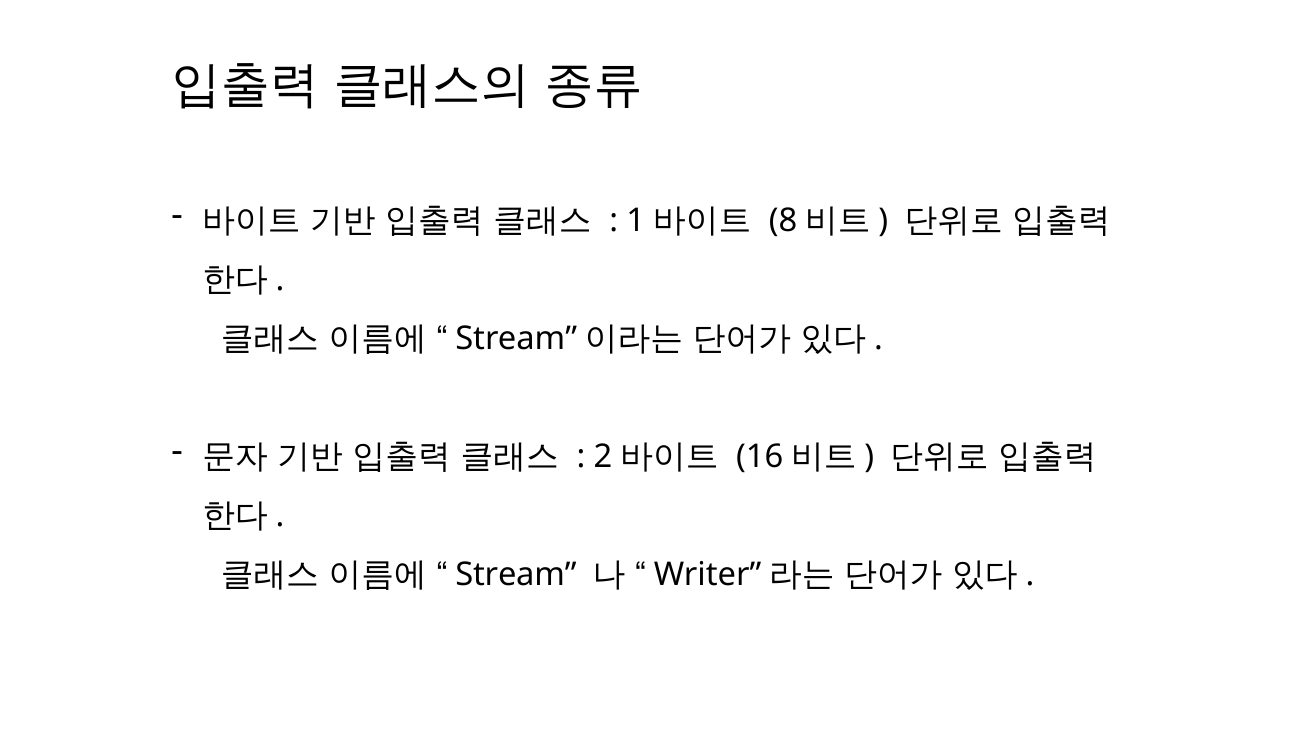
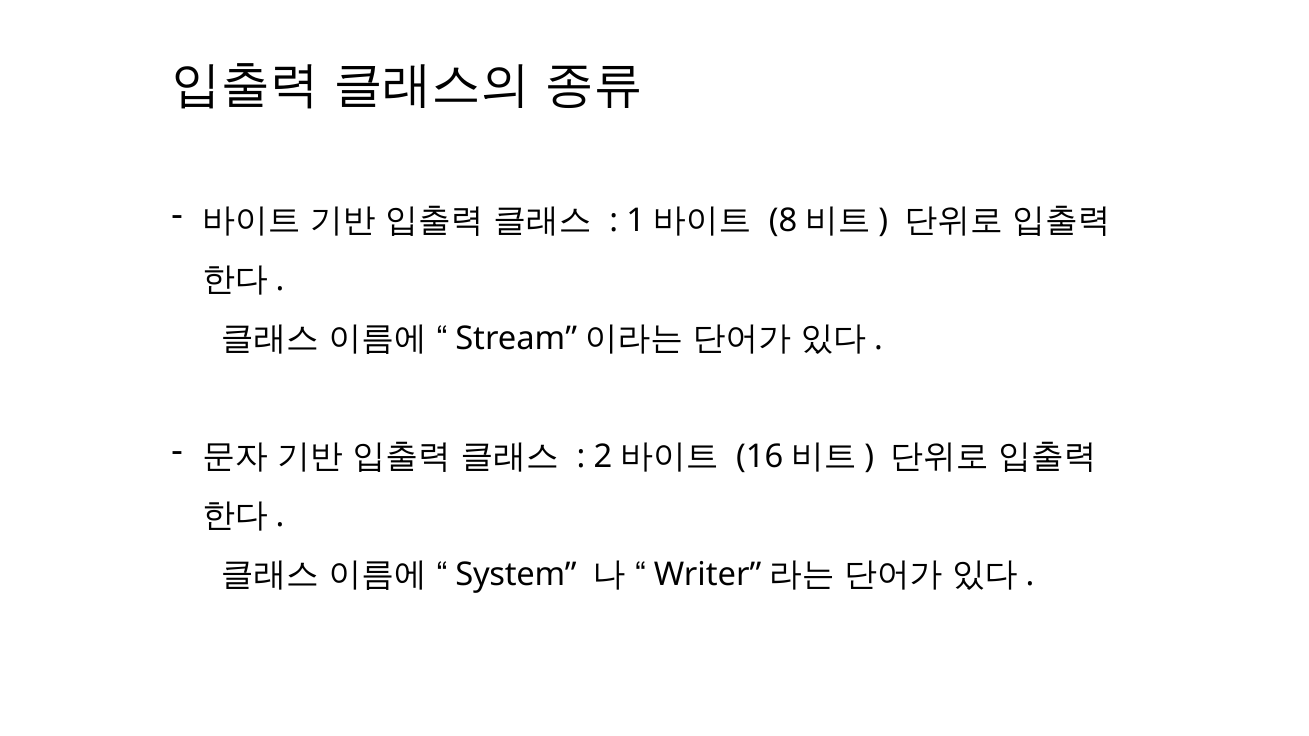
Stream: Stream -> System (516, 575)
